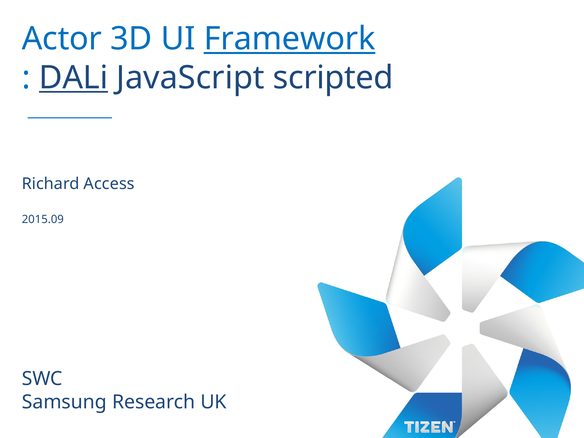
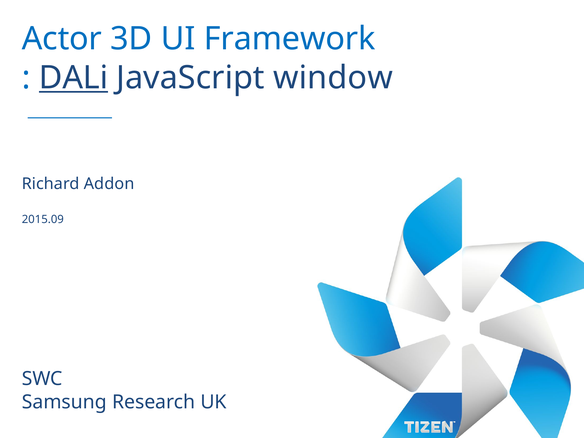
Framework underline: present -> none (290, 39)
scripted: scripted -> window (333, 78)
Access: Access -> Addon (109, 184)
